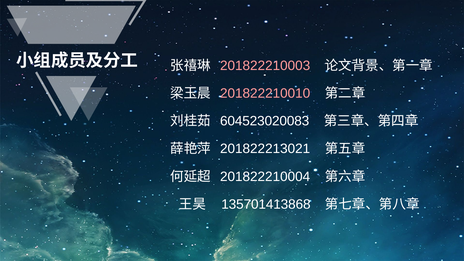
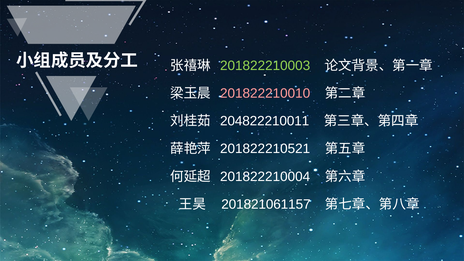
201822210003 colour: pink -> light green (265, 66)
604523020083: 604523020083 -> 204822210011 (265, 121)
201822213021: 201822213021 -> 201822210521 (265, 149)
135701413868: 135701413868 -> 201821061157 (266, 204)
